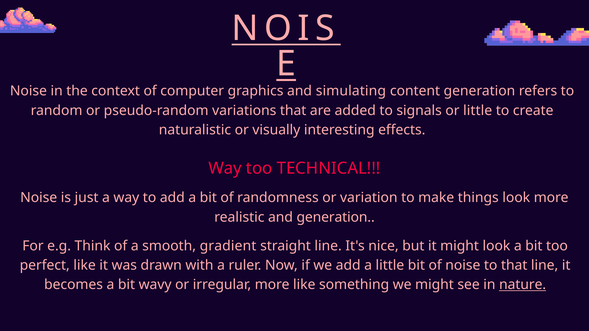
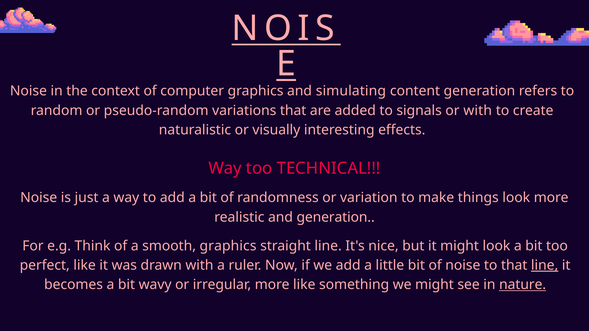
or little: little -> with (478, 111)
smooth gradient: gradient -> graphics (228, 246)
line underline: none -> present (545, 266)
